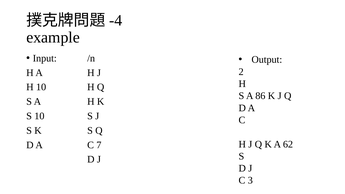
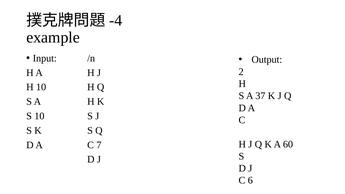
86: 86 -> 37 (260, 96)
62: 62 -> 60 (288, 144)
3: 3 -> 6 (250, 180)
